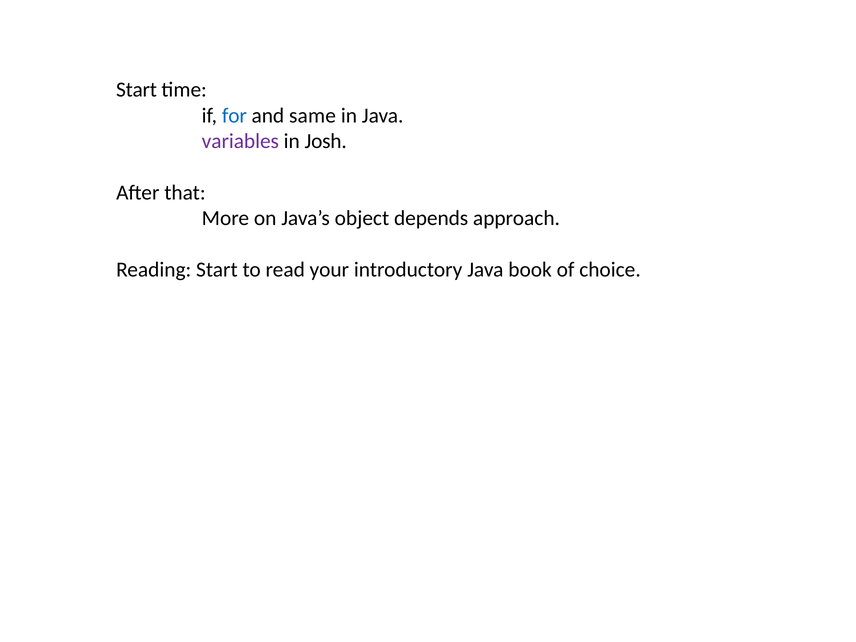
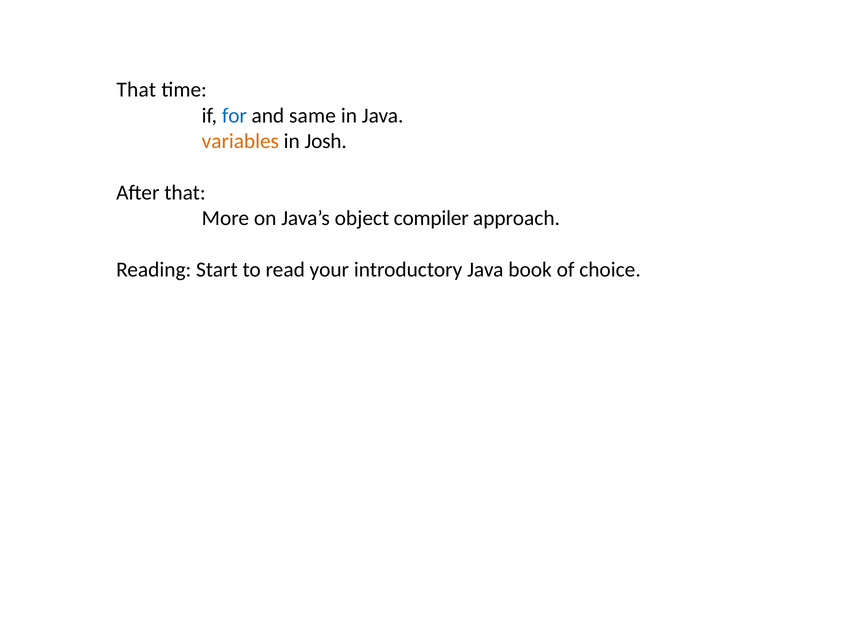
Start: Start -> That (136, 90)
variables colour: purple -> orange (240, 141)
depends: depends -> compiler (431, 218)
